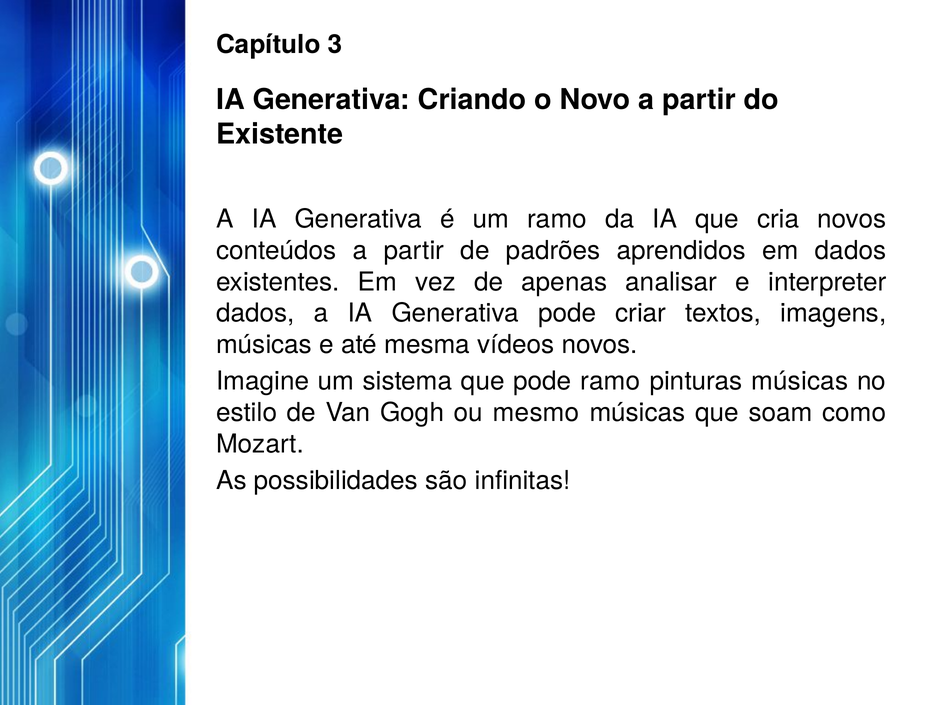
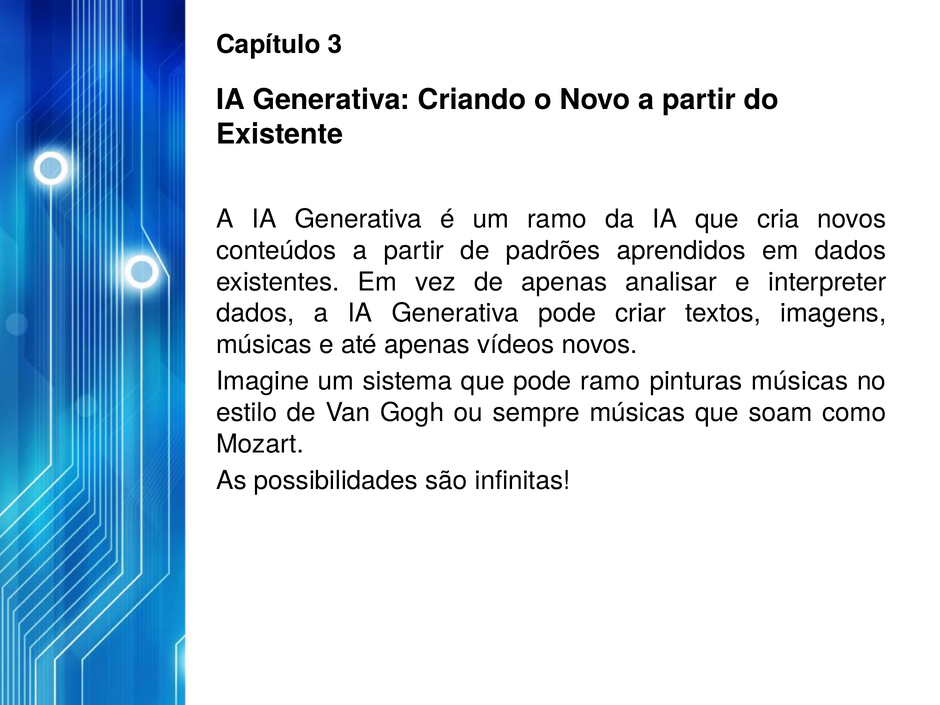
até mesma: mesma -> apenas (427, 345)
mesmo: mesmo -> sempre (536, 413)
